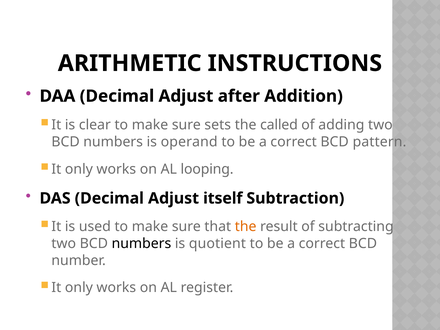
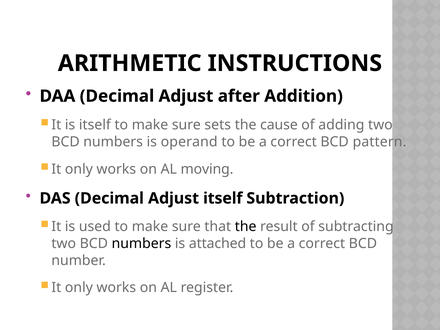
is clear: clear -> itself (95, 125)
called: called -> cause (279, 125)
looping: looping -> moving (207, 169)
the colour: orange -> black (246, 227)
quotient: quotient -> attached (218, 243)
